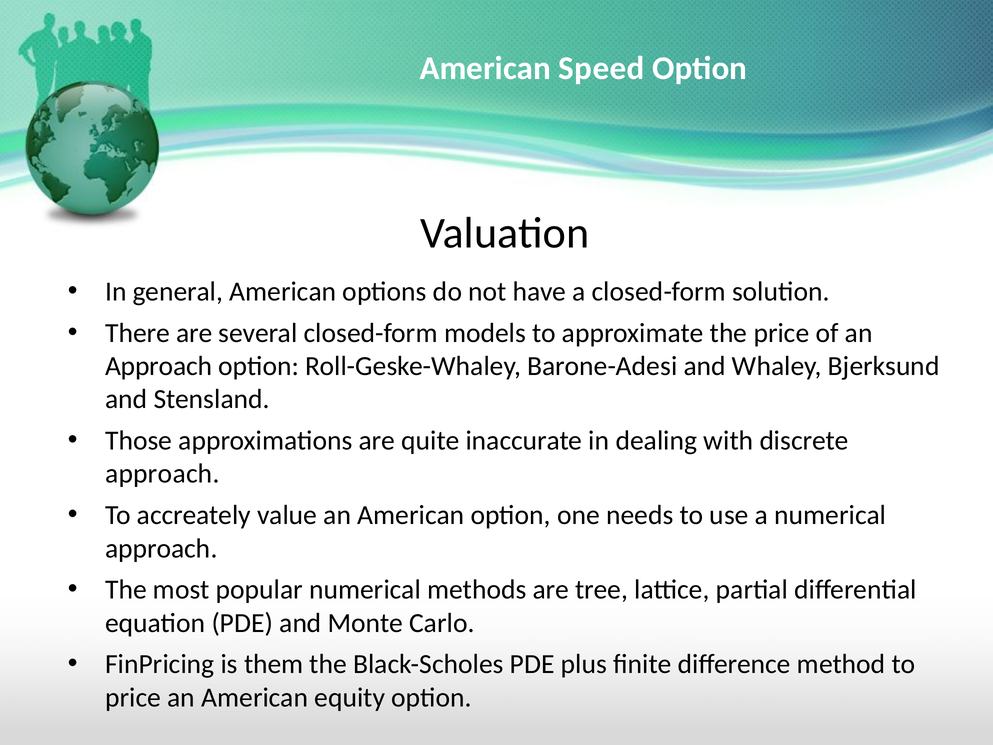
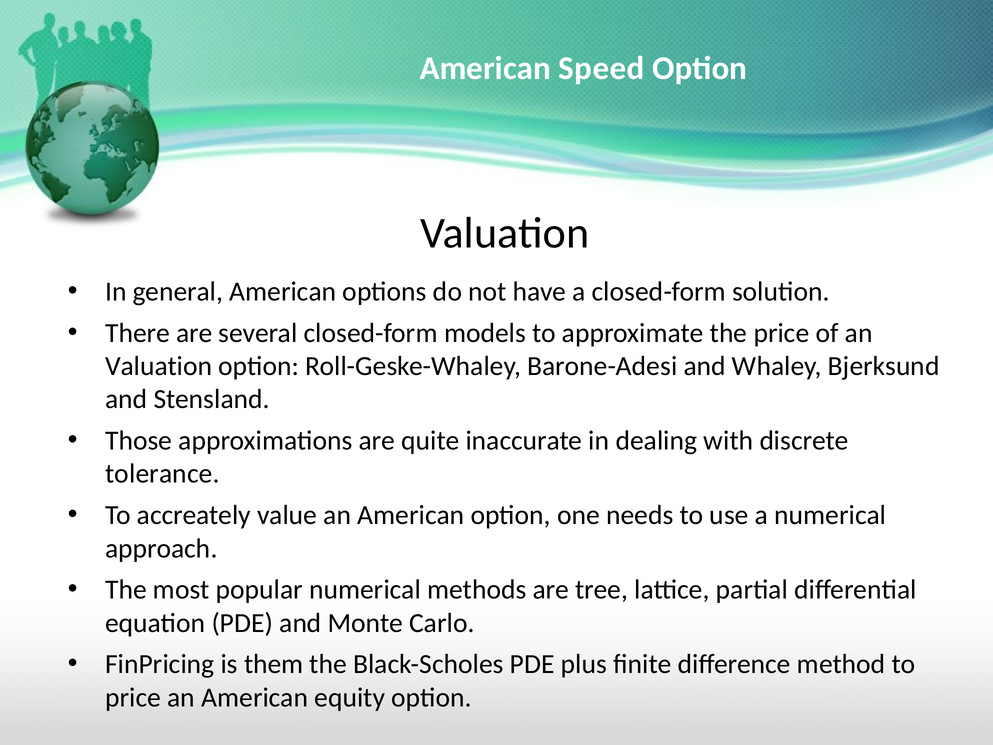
Approach: Approach -> Valuation (159, 366)
approach: approach -> tolerance (162, 474)
